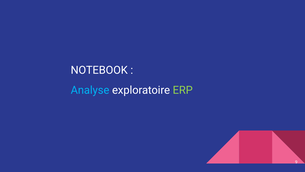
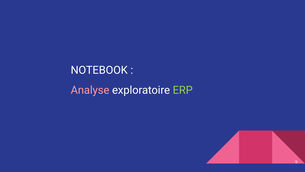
Analyse colour: light blue -> pink (90, 90)
